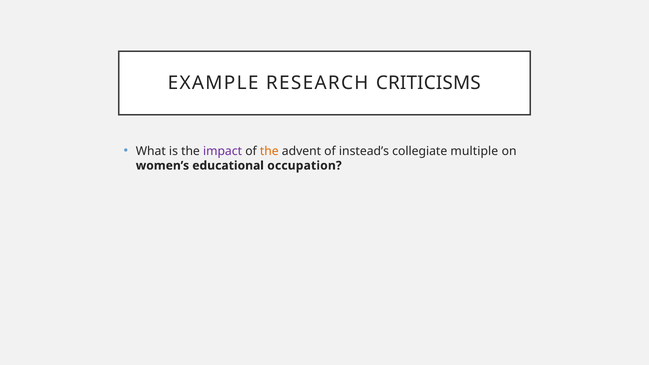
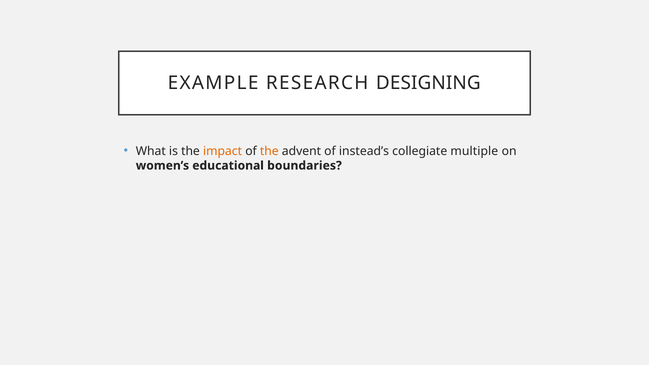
CRITICISMS: CRITICISMS -> DESIGNING (428, 83)
impact colour: purple -> orange (223, 151)
occupation: occupation -> boundaries (304, 166)
